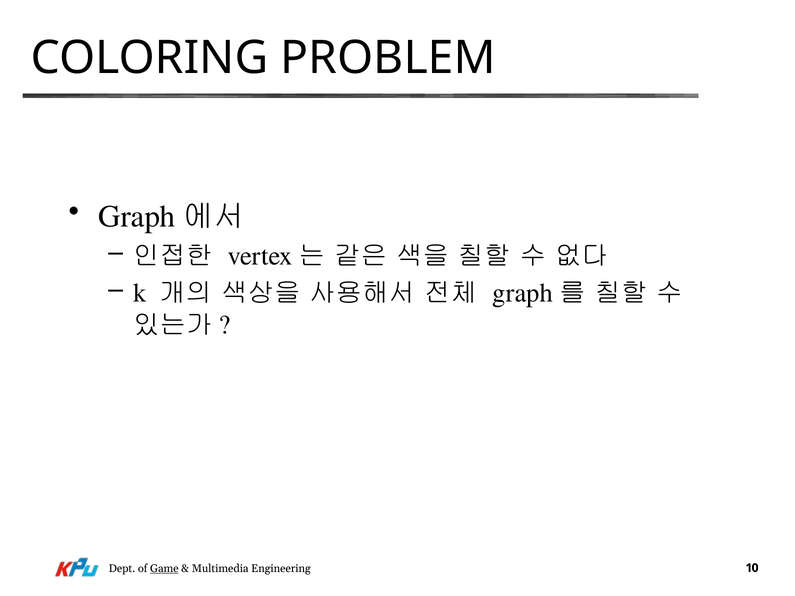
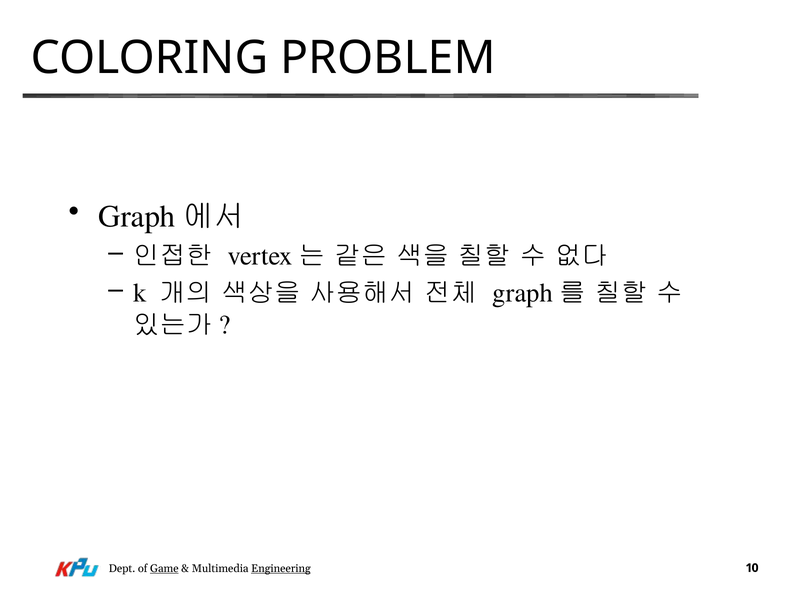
Engineering underline: none -> present (281, 569)
